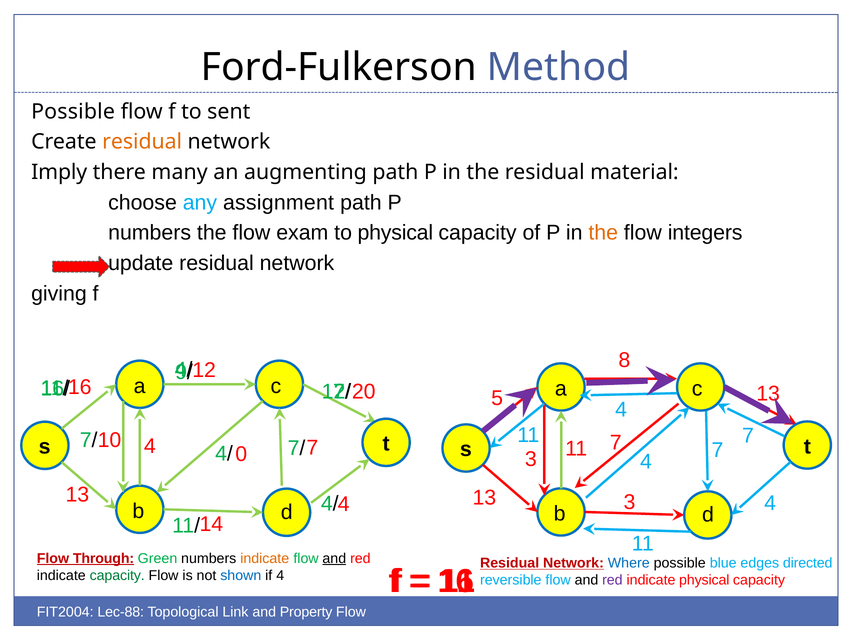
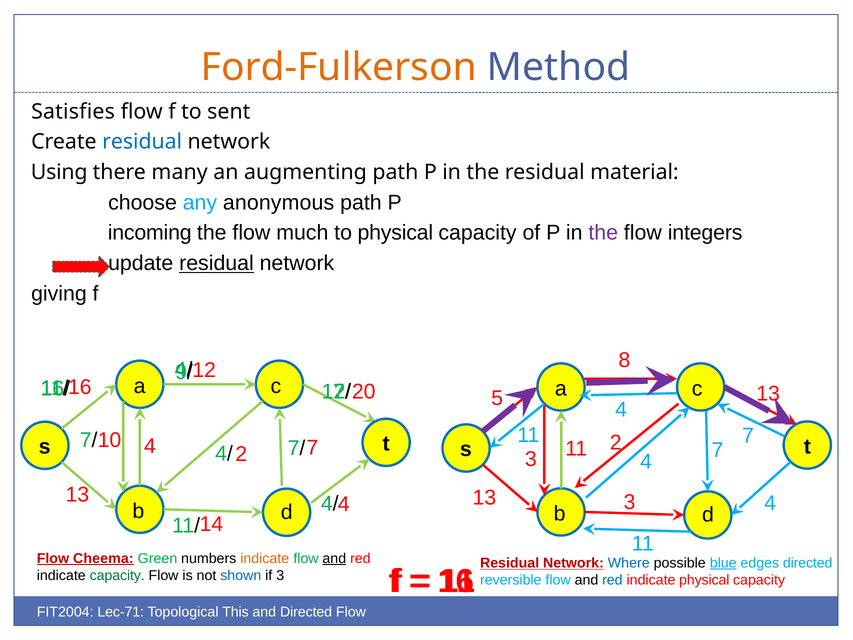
Ford-Fulkerson colour: black -> orange (339, 67)
Possible: Possible -> Satisfies (73, 112)
residual colour: orange -> blue (142, 142)
Imply: Imply -> Using (59, 172)
assignment: assignment -> anonymous (279, 203)
numbers: numbers -> incoming (150, 233)
exam: exam -> much (302, 233)
the colour: orange -> purple (603, 233)
residual underline: none -> present (216, 263)
4 0: 0 -> 2 (241, 454)
11 7: 7 -> 2 (616, 443)
Through: Through -> Cheema (103, 558)
blue underline: none -> present (723, 563)
if 4: 4 -> 3 (280, 575)
red colour: purple -> blue (612, 580)
Lec-88: Lec-88 -> Lec-71 (121, 612)
Link: Link -> This (236, 612)
and Property: Property -> Directed (306, 612)
